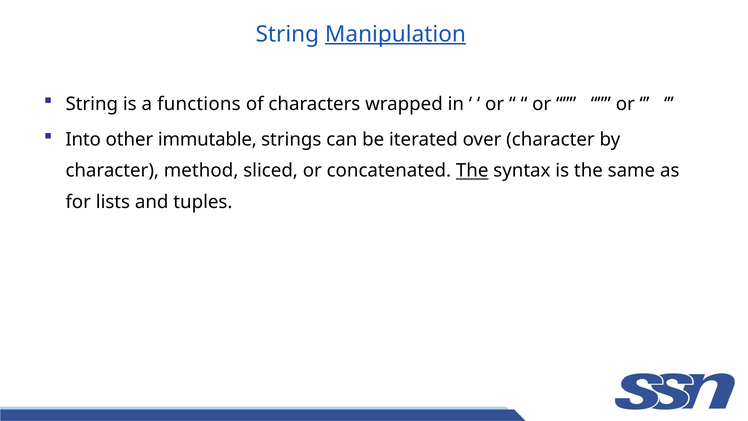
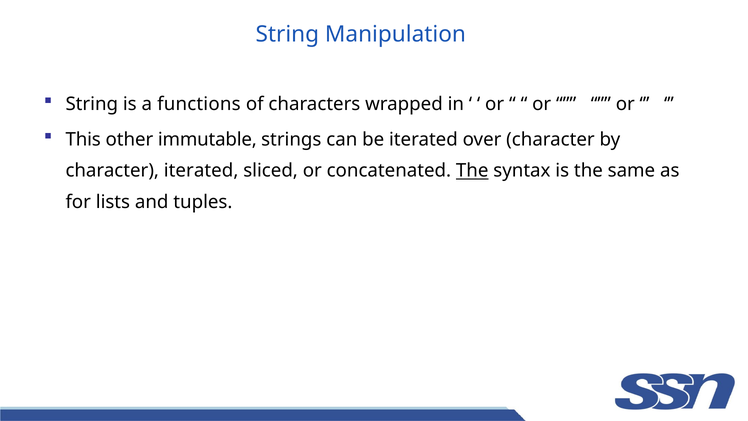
Manipulation underline: present -> none (395, 34)
Into: Into -> This (83, 139)
character method: method -> iterated (201, 171)
